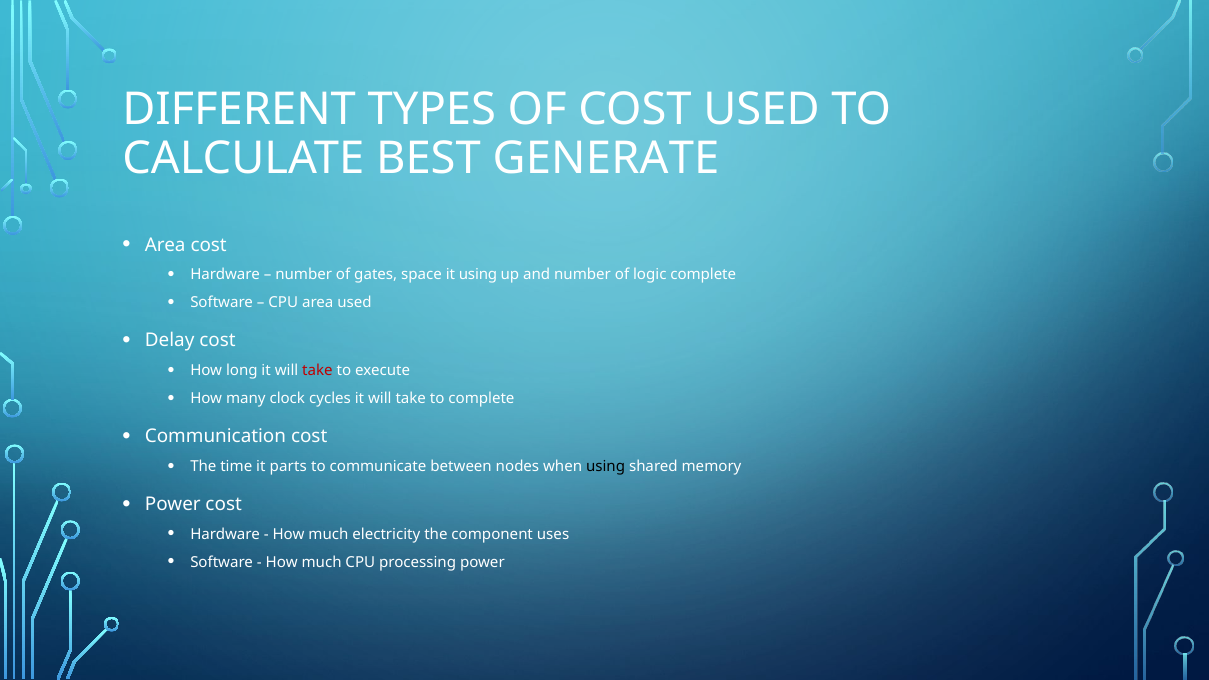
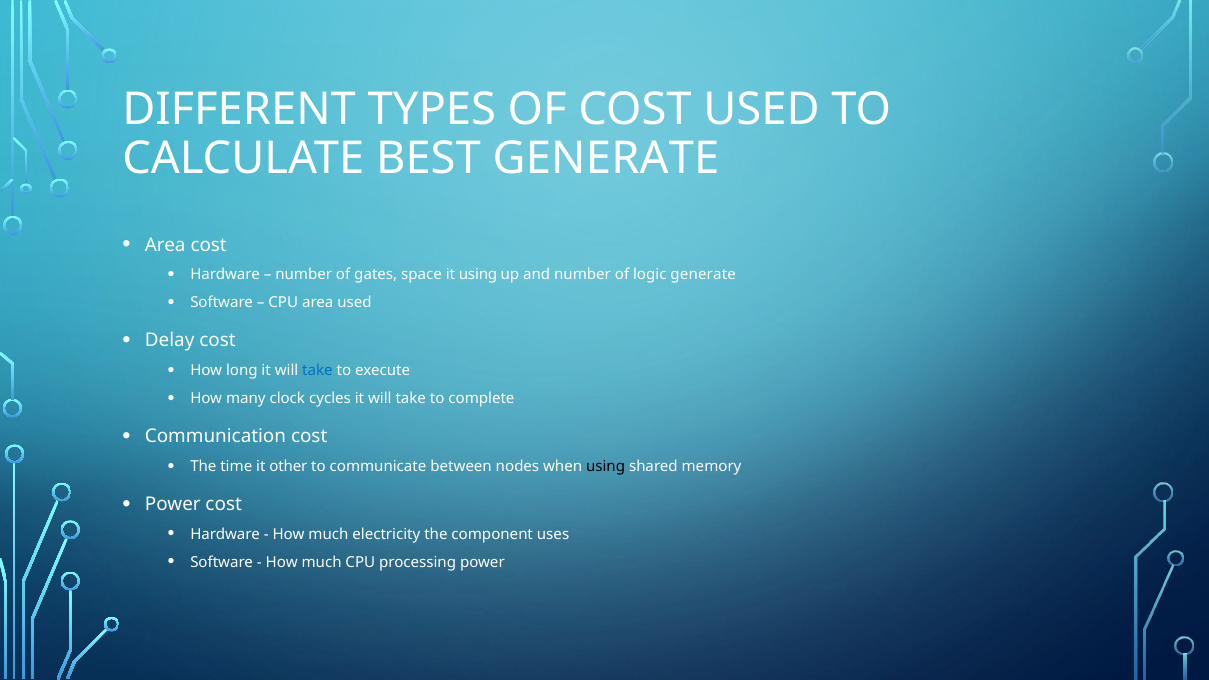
logic complete: complete -> generate (703, 275)
take colour: red -> blue (317, 371)
parts: parts -> other (288, 467)
